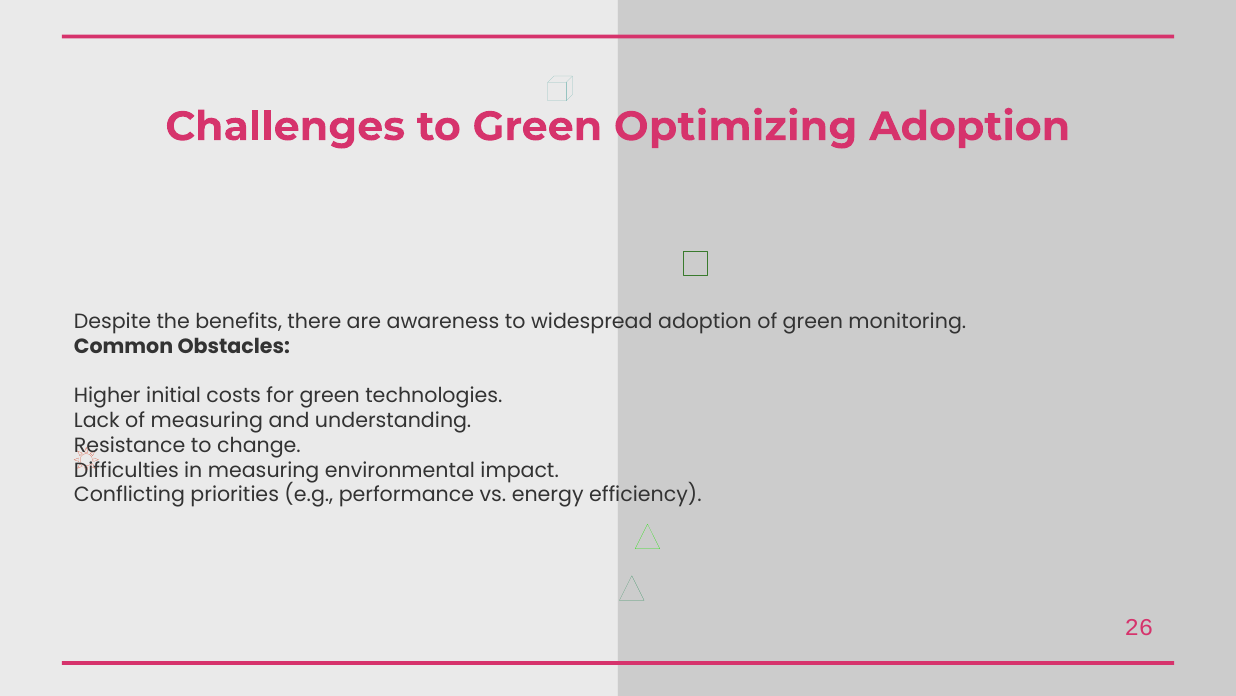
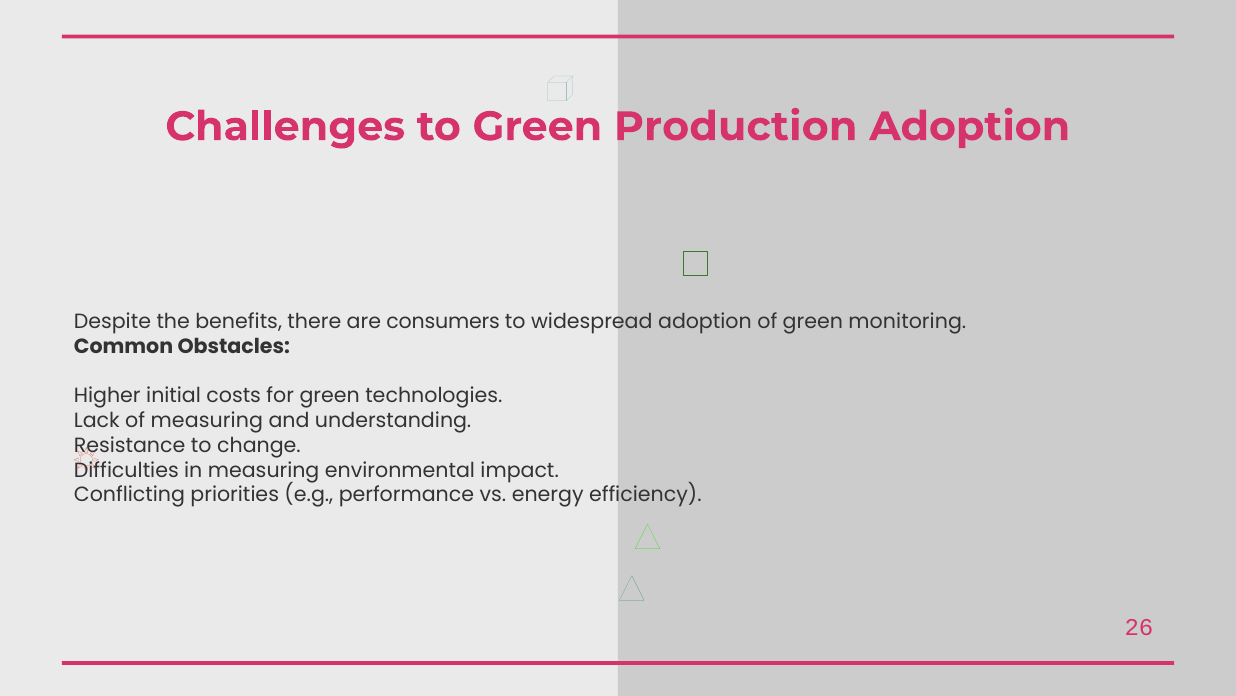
Optimizing: Optimizing -> Production (736, 126)
awareness: awareness -> consumers (443, 322)
